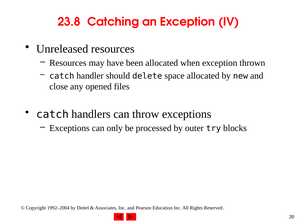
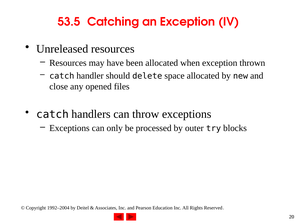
23.8: 23.8 -> 53.5 (69, 22)
